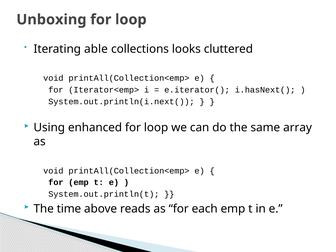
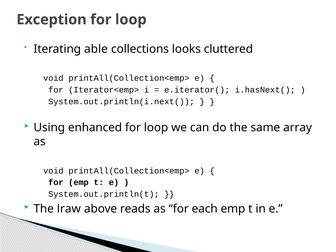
Unboxing: Unboxing -> Exception (51, 20)
time: time -> lraw (69, 209)
